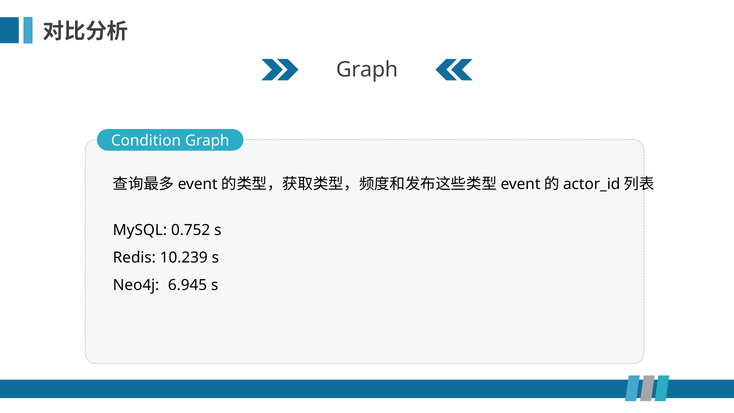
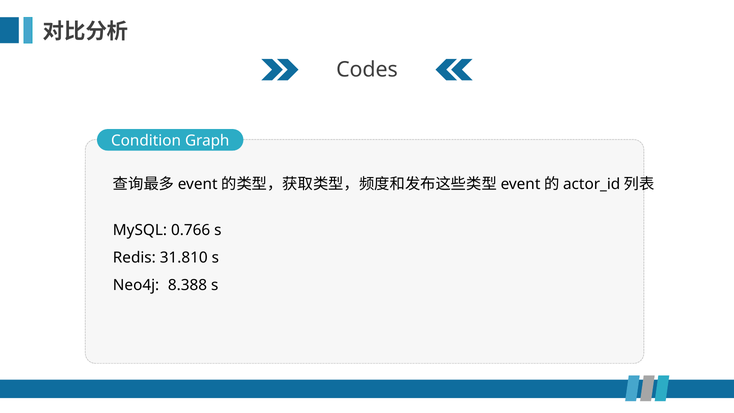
Graph: Graph -> Codes (367, 69)
0.752: 0.752 -> 0.766 (191, 230)
10.239: 10.239 -> 31.810 (184, 258)
6.945: 6.945 -> 8.388 (187, 285)
